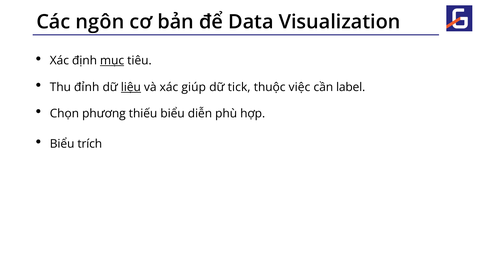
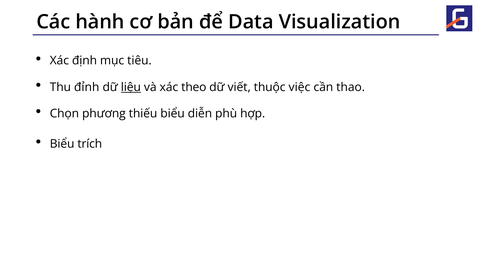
ngôn: ngôn -> hành (100, 22)
mục underline: present -> none (112, 61)
giúp: giúp -> theo (194, 87)
tick: tick -> viết (239, 87)
label: label -> thao (351, 87)
